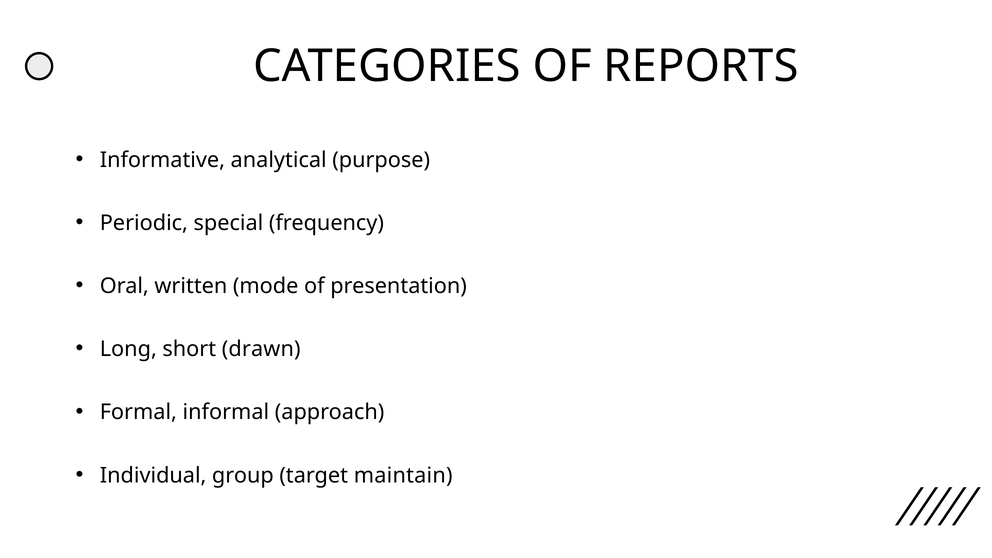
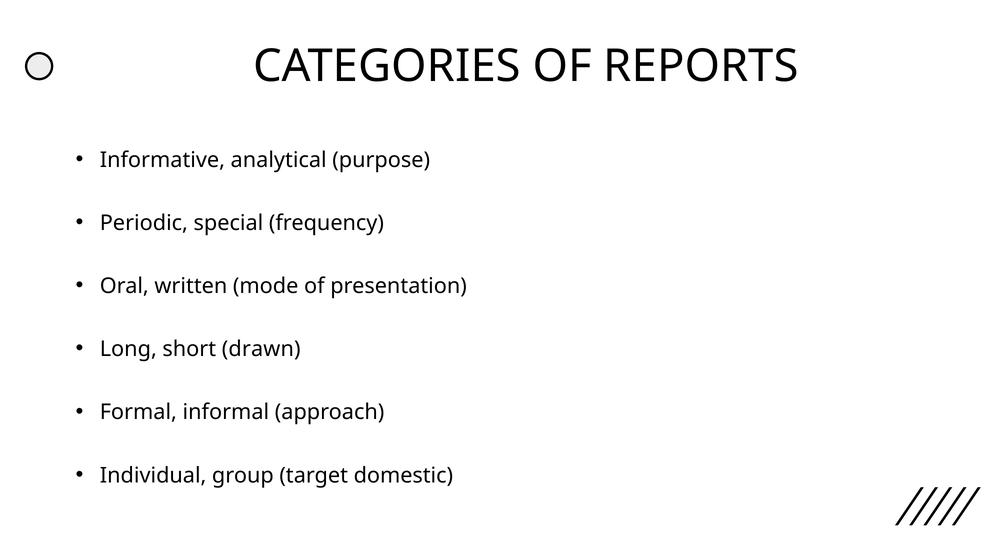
maintain: maintain -> domestic (403, 475)
